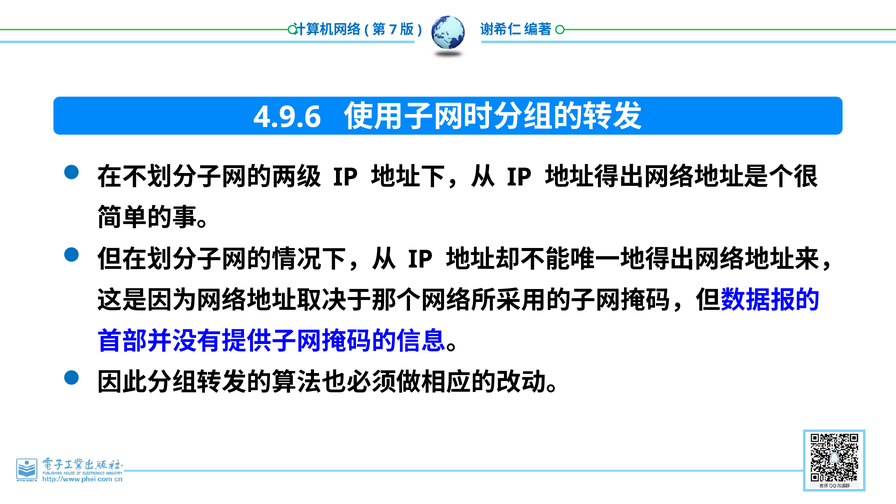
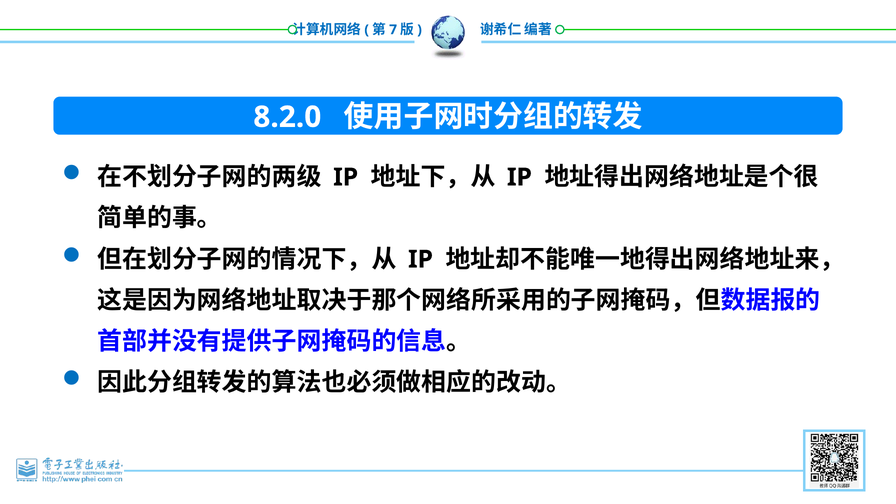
4.9.6: 4.9.6 -> 8.2.0 (287, 117)
